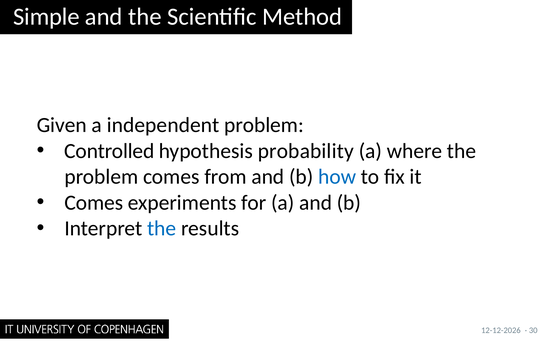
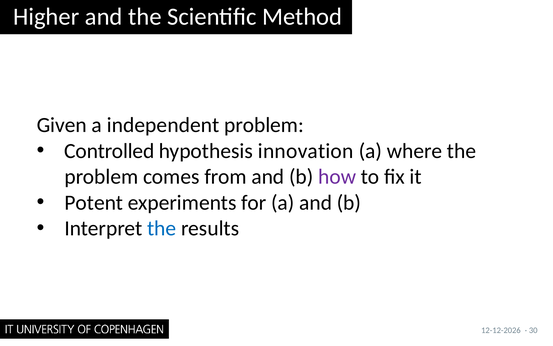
Simple: Simple -> Higher (46, 17)
probability: probability -> innovation (306, 151)
how colour: blue -> purple (337, 177)
Comes: Comes -> Potent (94, 202)
